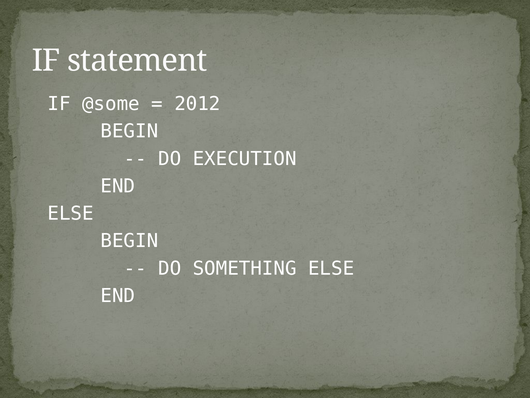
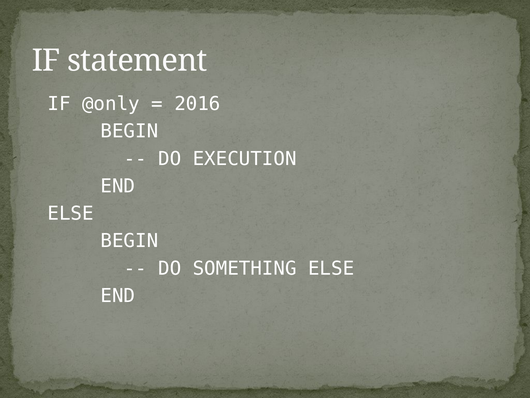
@some: @some -> @only (111, 104)
2012: 2012 -> 2016 (197, 104)
